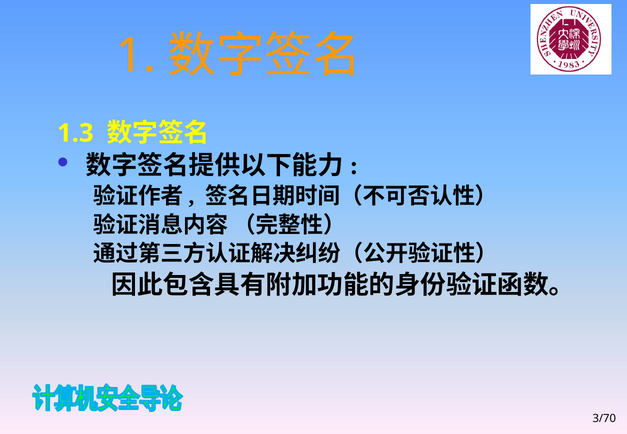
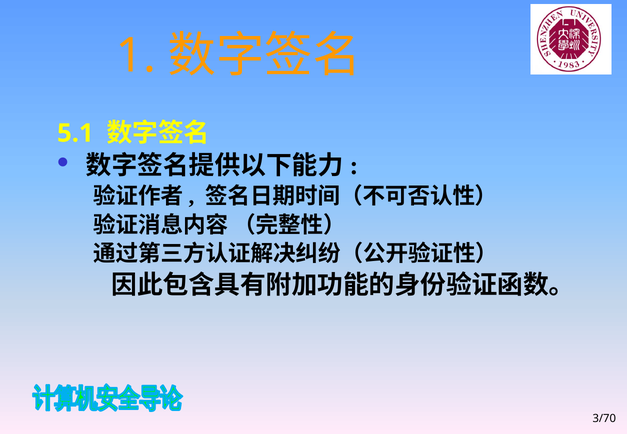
1.3: 1.3 -> 5.1 (75, 133)
